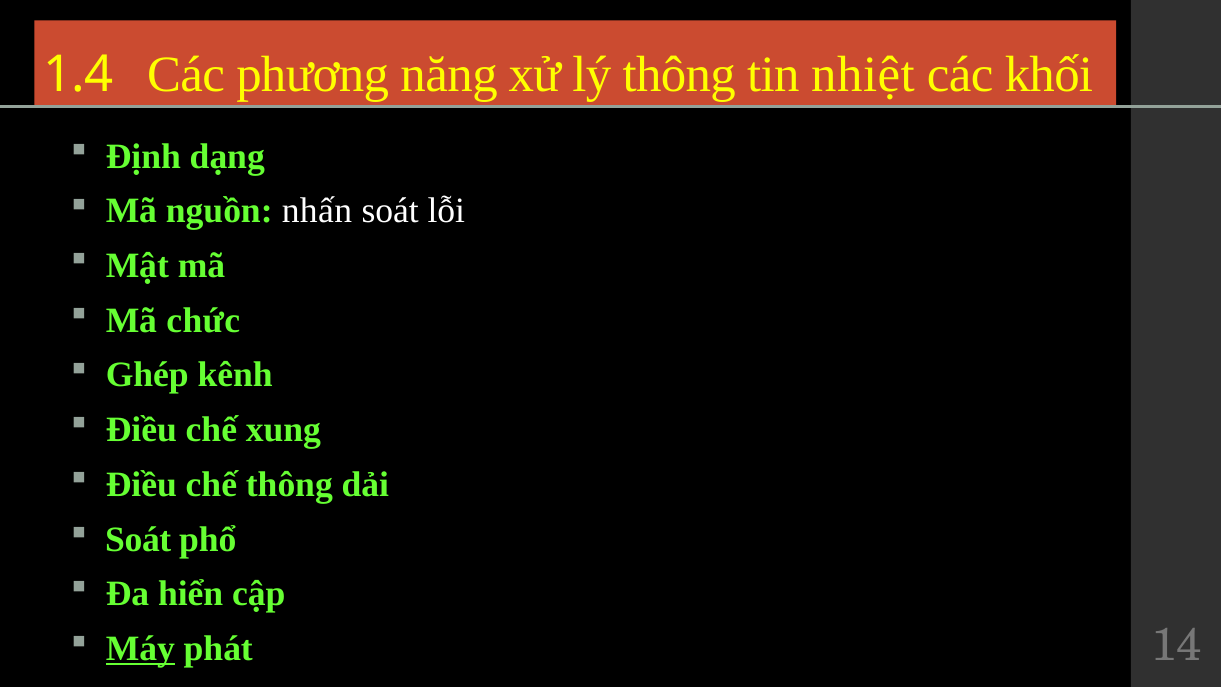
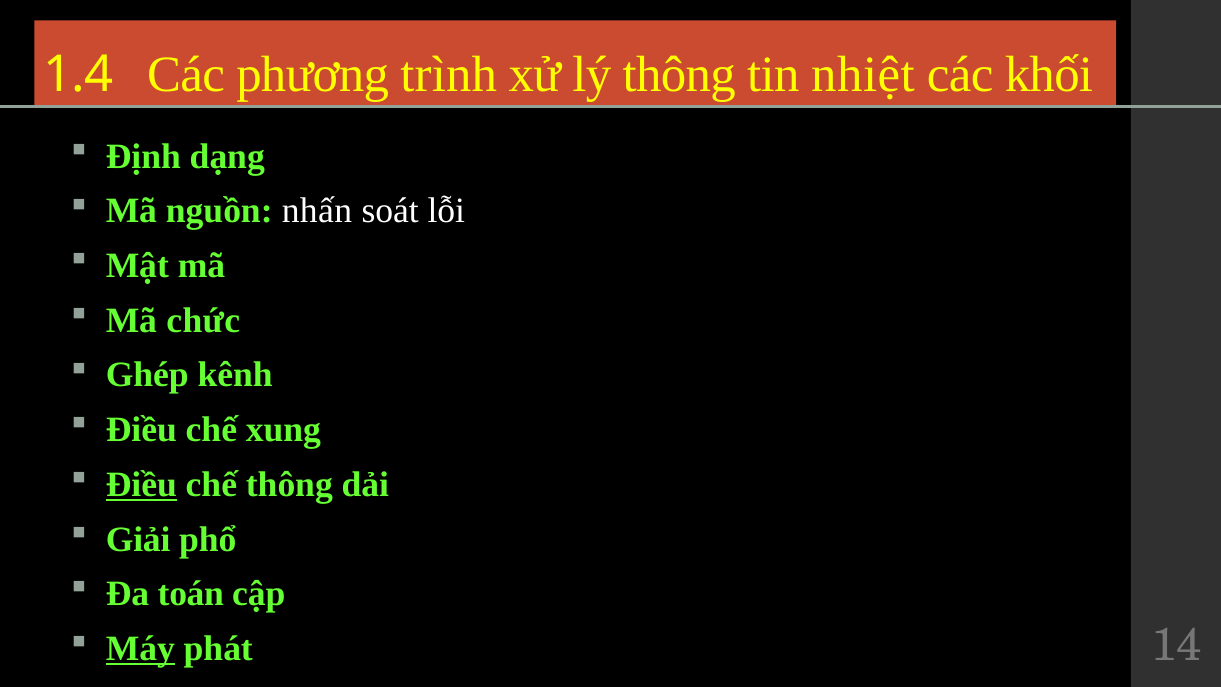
năng: năng -> trình (449, 74)
Điều underline: none -> present (141, 484)
Soát: Soát -> Giải (138, 539)
hiển: hiển -> toán (191, 594)
